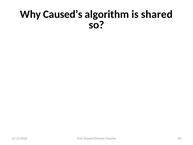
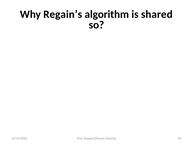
Caused’s: Caused’s -> Regain’s (63, 14)
